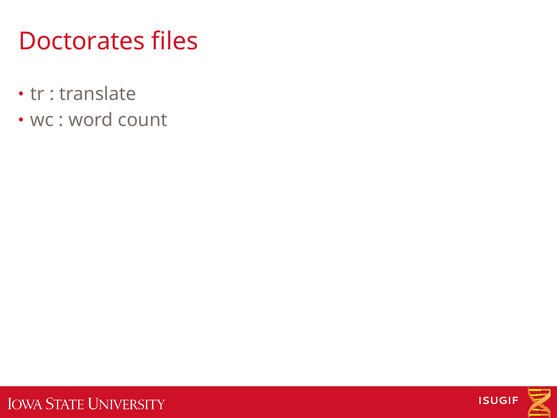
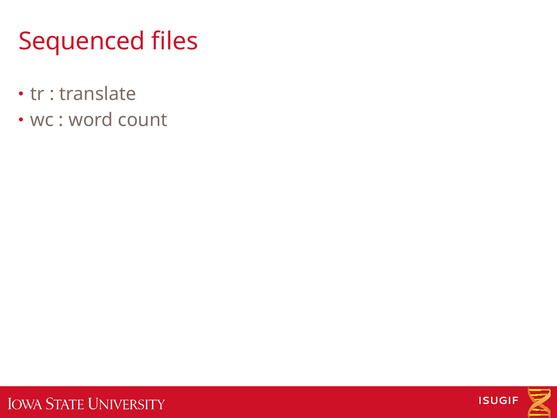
Doctorates: Doctorates -> Sequenced (82, 41)
